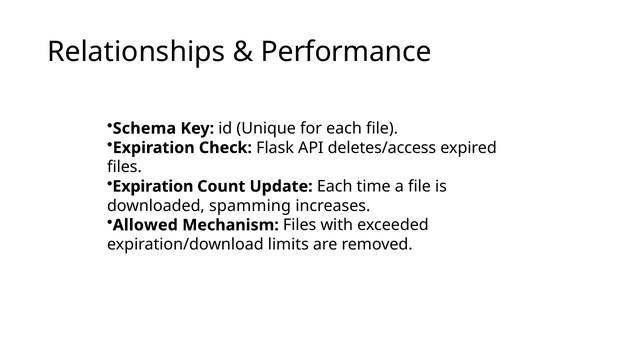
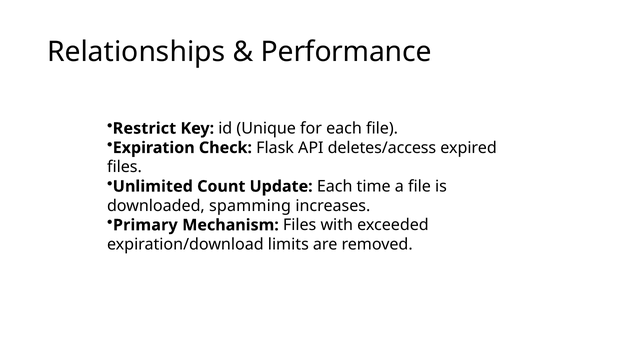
Schema: Schema -> Restrict (144, 128)
Expiration: Expiration -> Unlimited (153, 186)
Allowed: Allowed -> Primary (145, 225)
